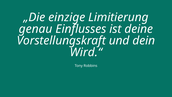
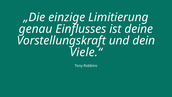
Wird.“: Wird.“ -> Viele.“ (86, 52)
